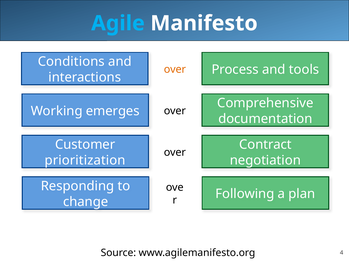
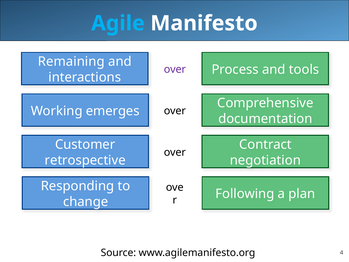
Conditions: Conditions -> Remaining (71, 62)
over colour: orange -> purple (175, 69)
prioritization: prioritization -> retrospective (85, 160)
